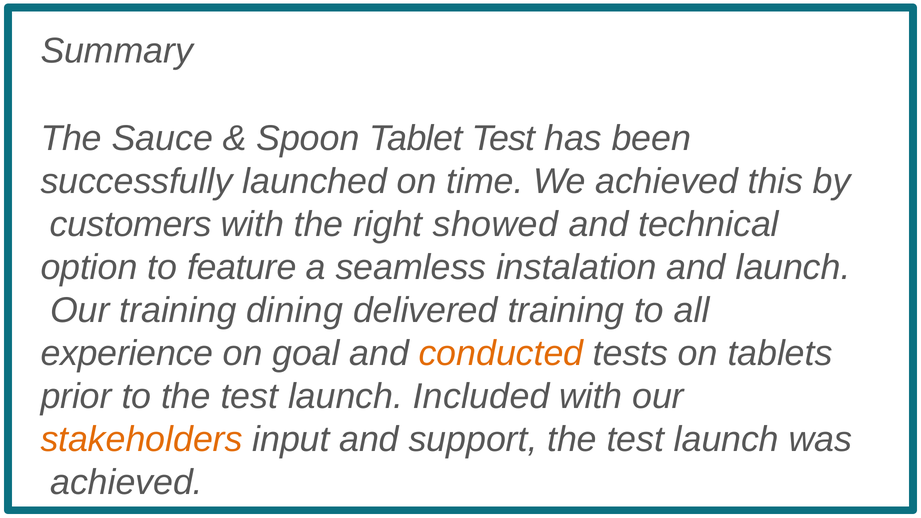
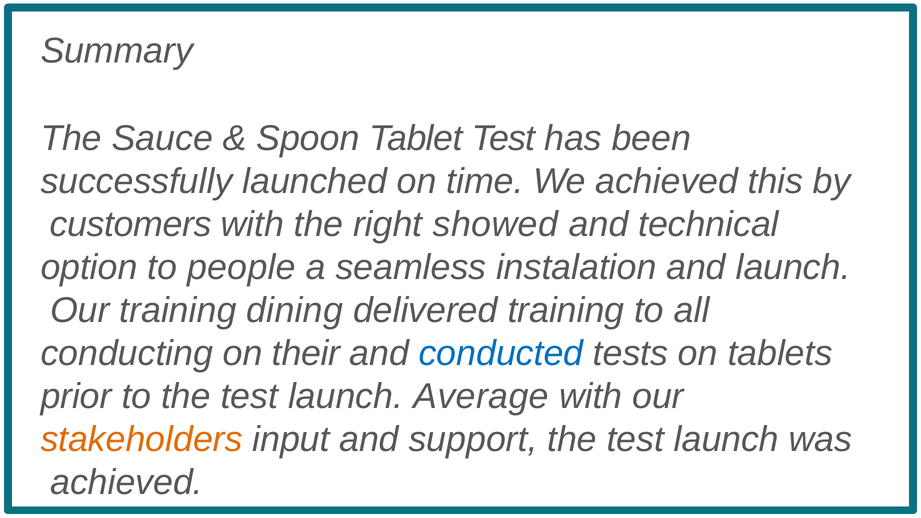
feature: feature -> people (242, 268)
experience: experience -> conducting (127, 354)
goal: goal -> their (306, 354)
conducted colour: orange -> blue (501, 354)
Included: Included -> Average (481, 397)
